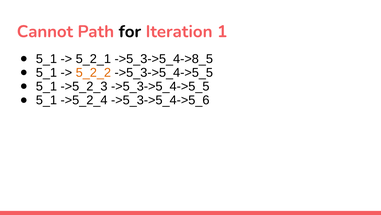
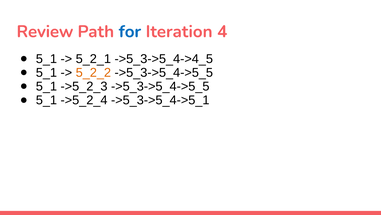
Cannot: Cannot -> Review (45, 31)
for colour: black -> blue (130, 31)
1: 1 -> 4 (222, 31)
->5_3->5_4->8_5: ->5_3->5_4->8_5 -> ->5_3->5_4->4_5 (164, 59)
->5_3->5_4->5_6: ->5_3->5_4->5_6 -> ->5_3->5_4->5_1 (160, 100)
